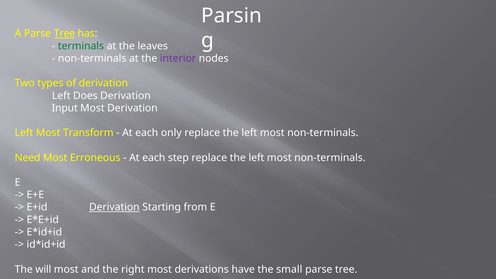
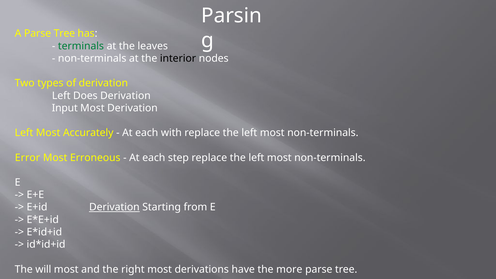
Tree underline: present -> none (64, 34)
interior colour: purple -> black (178, 58)
Transform: Transform -> Accurately (88, 133)
only: only -> with (171, 133)
Need: Need -> Error (27, 158)
small: small -> more (289, 269)
